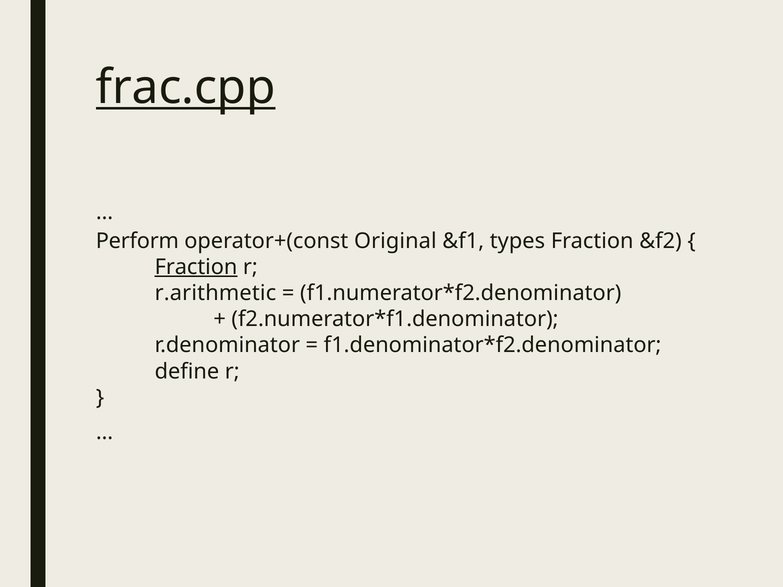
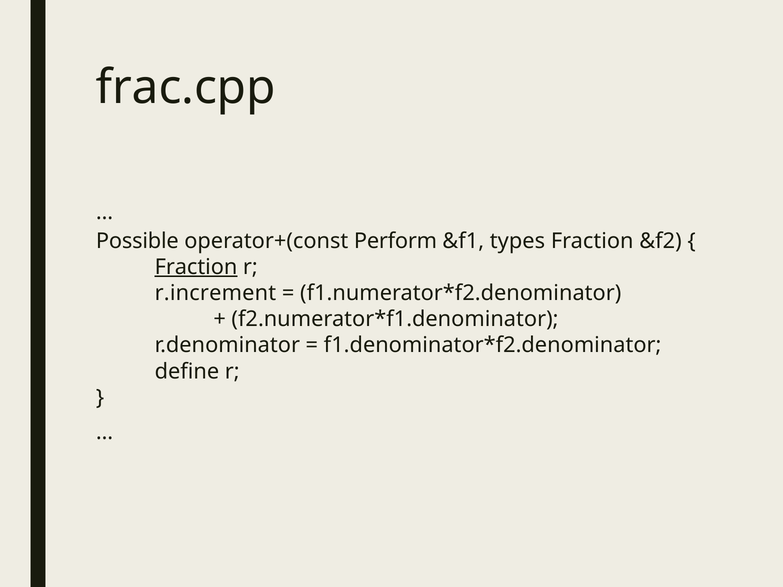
frac.cpp underline: present -> none (186, 88)
Perform: Perform -> Possible (137, 241)
Original: Original -> Perform (395, 241)
r.arithmetic: r.arithmetic -> r.increment (215, 293)
